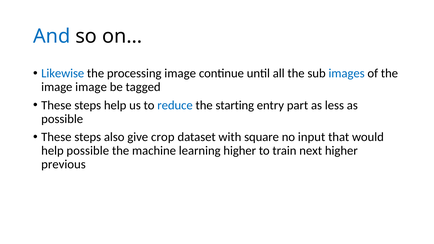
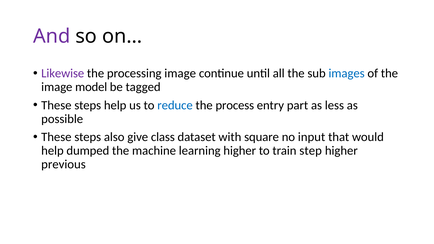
And colour: blue -> purple (52, 36)
Likewise colour: blue -> purple (63, 73)
image image: image -> model (91, 87)
starting: starting -> process (235, 105)
crop: crop -> class (163, 137)
help possible: possible -> dumped (88, 151)
next: next -> step (311, 151)
